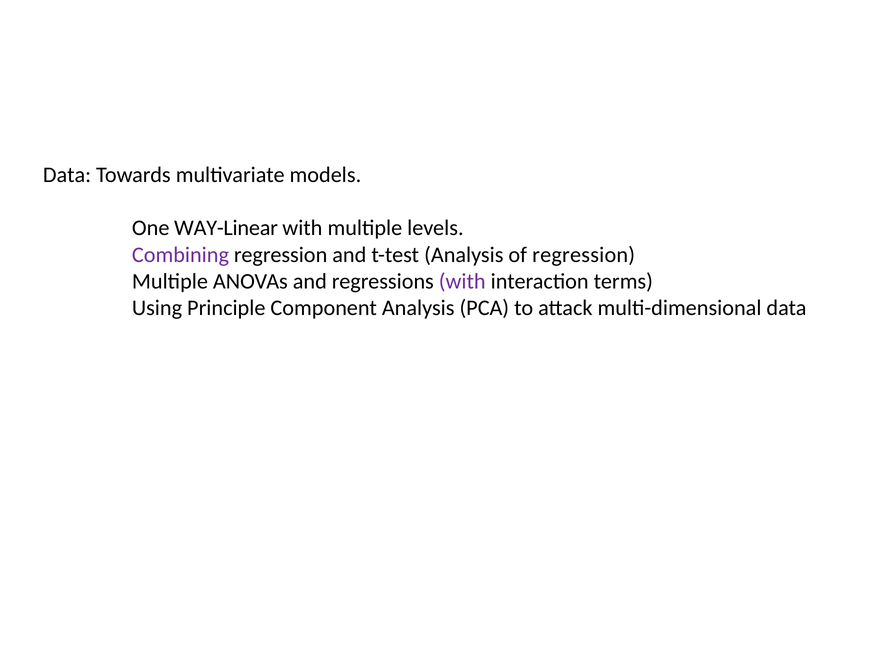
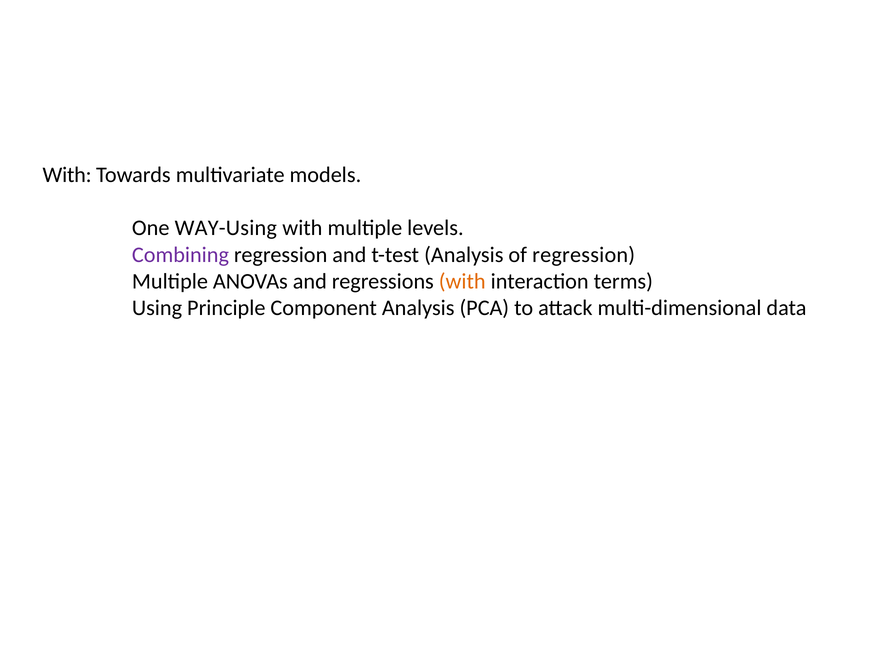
Data: Data -> With (67, 175)
WAY-Linear: WAY-Linear -> WAY-Using (226, 228)
with colour: purple -> orange (462, 282)
